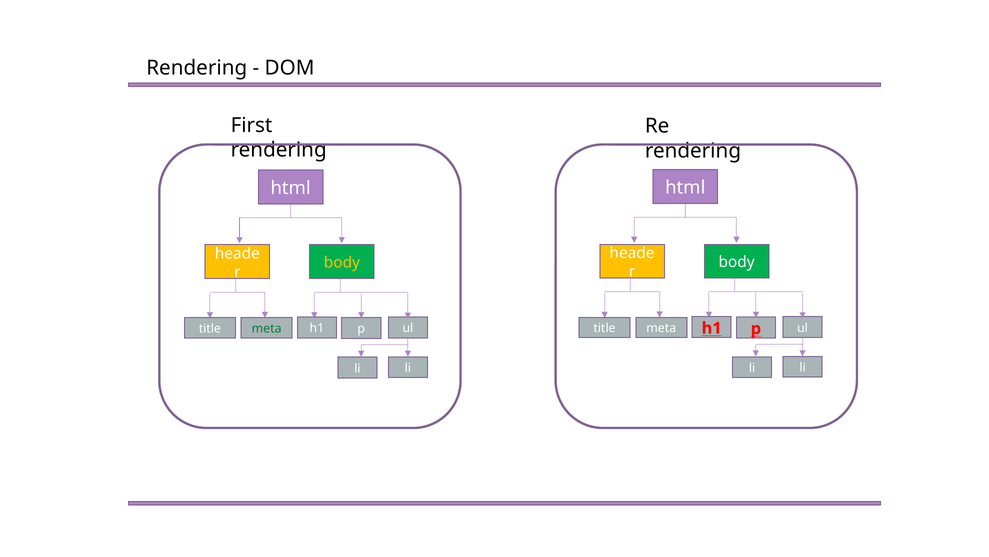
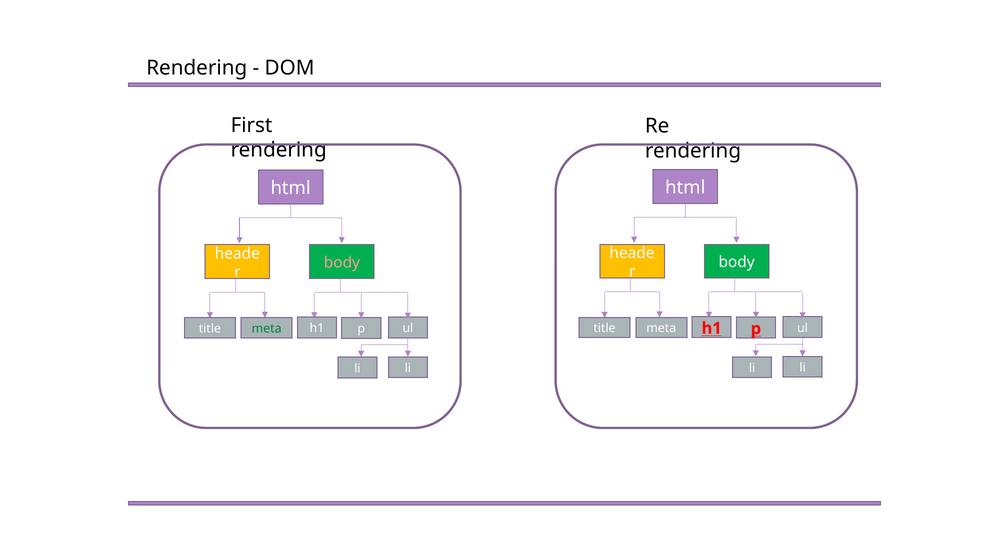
body colour: yellow -> pink (342, 262)
